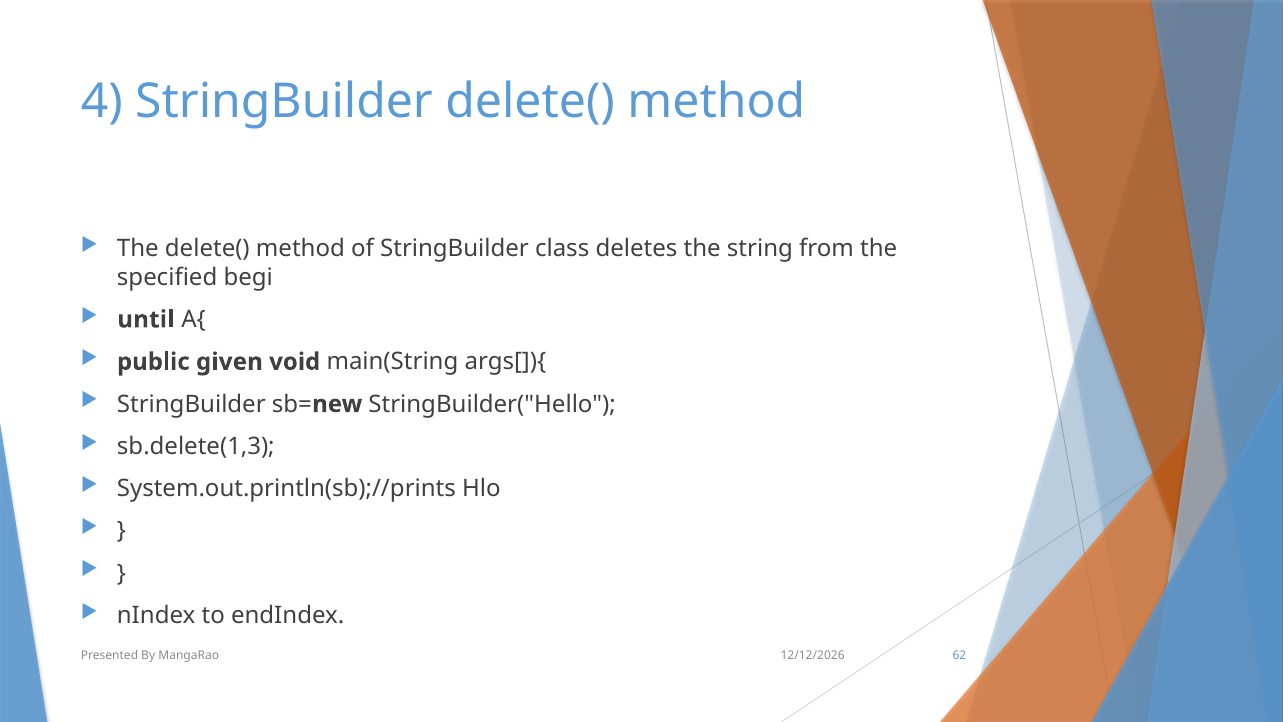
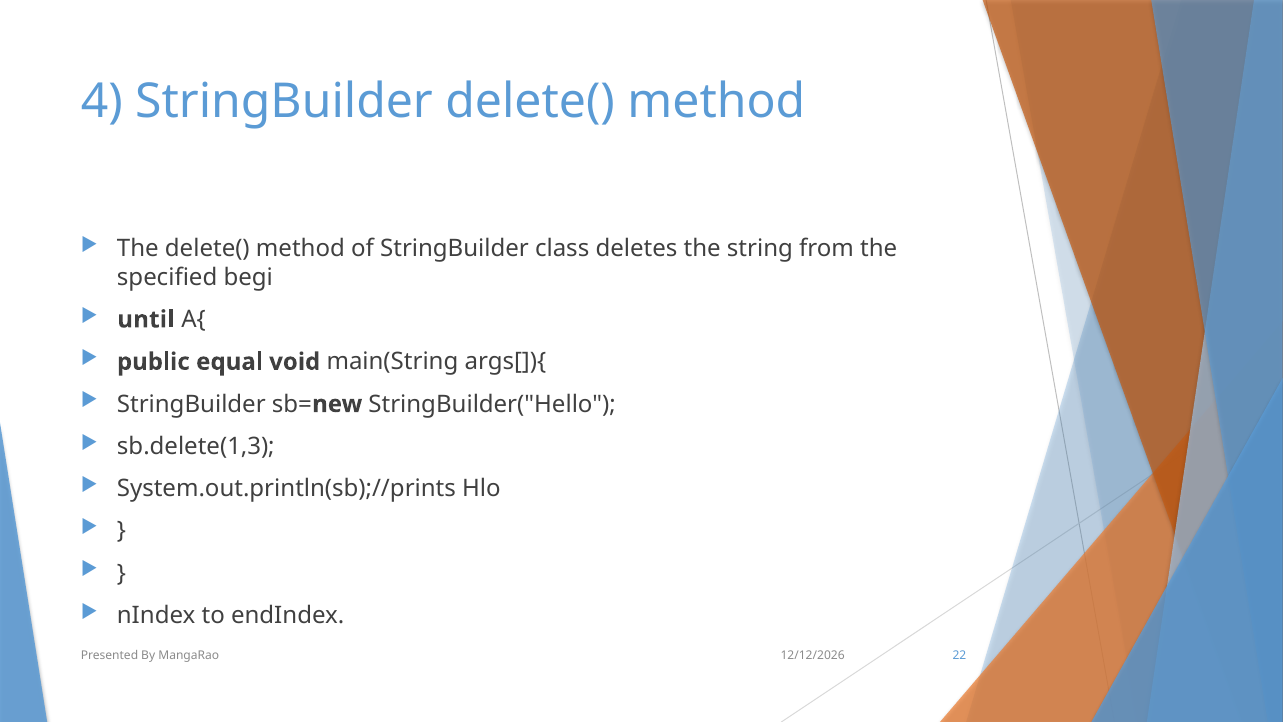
given: given -> equal (229, 362)
62: 62 -> 22 (960, 655)
